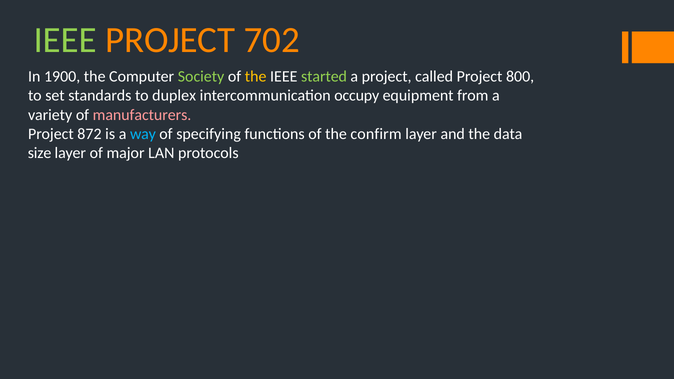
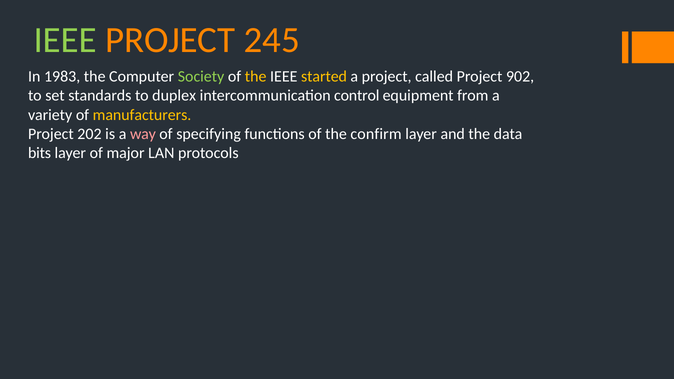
702: 702 -> 245 (272, 40)
1900: 1900 -> 1983 (62, 77)
started colour: light green -> yellow (324, 77)
800: 800 -> 902 (520, 77)
occupy: occupy -> control (357, 96)
manufacturers colour: pink -> yellow (142, 115)
872: 872 -> 202 (89, 134)
way colour: light blue -> pink (143, 134)
size: size -> bits (40, 153)
